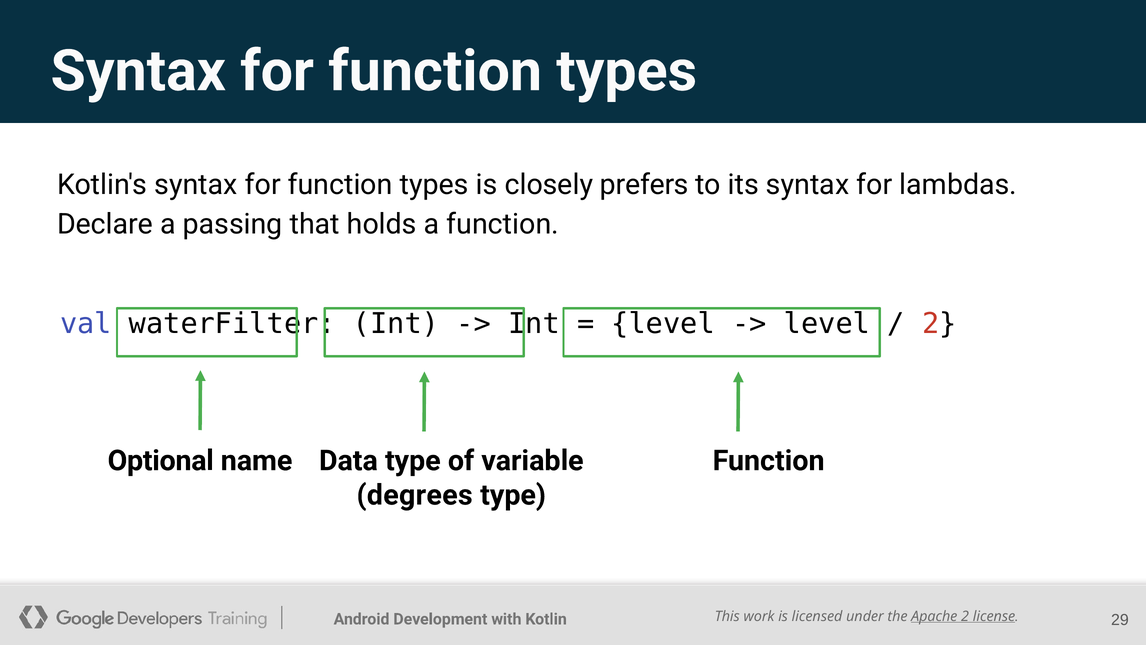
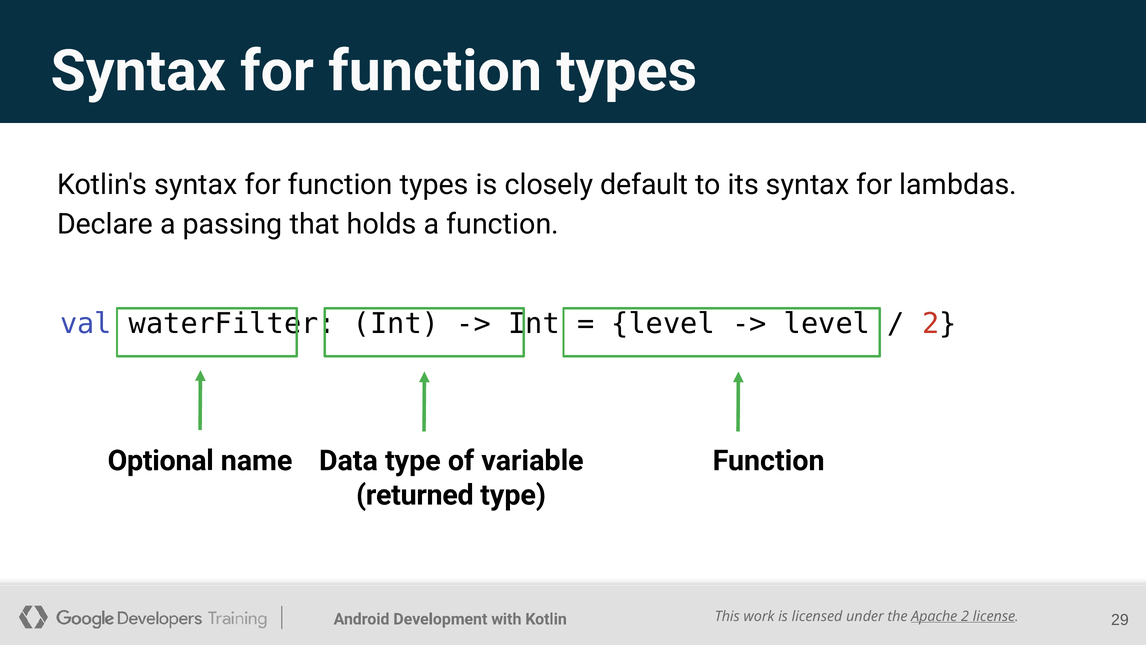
prefers: prefers -> default (644, 185)
degrees: degrees -> returned (415, 495)
